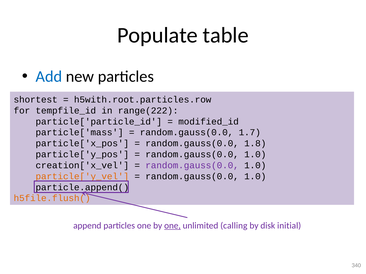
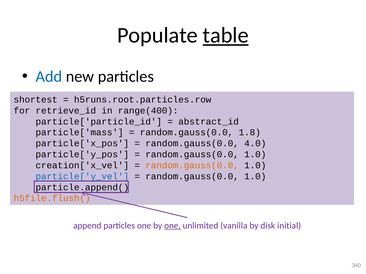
table underline: none -> present (226, 35)
h5with.root.particles.row: h5with.root.particles.row -> h5runs.root.particles.row (143, 100)
tempfile_id: tempfile_id -> retrieve_id (66, 111)
range(222: range(222 -> range(400 (148, 111)
modified_id: modified_id -> abstract_id (209, 122)
1.7: 1.7 -> 1.8 (250, 133)
1.8: 1.8 -> 4.0 (255, 144)
random.gauss(0.0 colour: purple -> orange (192, 166)
particle['y_vel colour: orange -> blue (82, 177)
calling: calling -> vanilla (234, 226)
